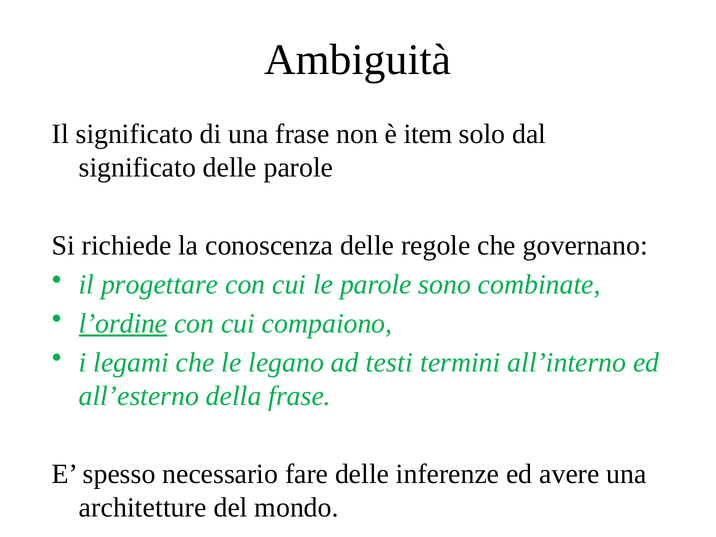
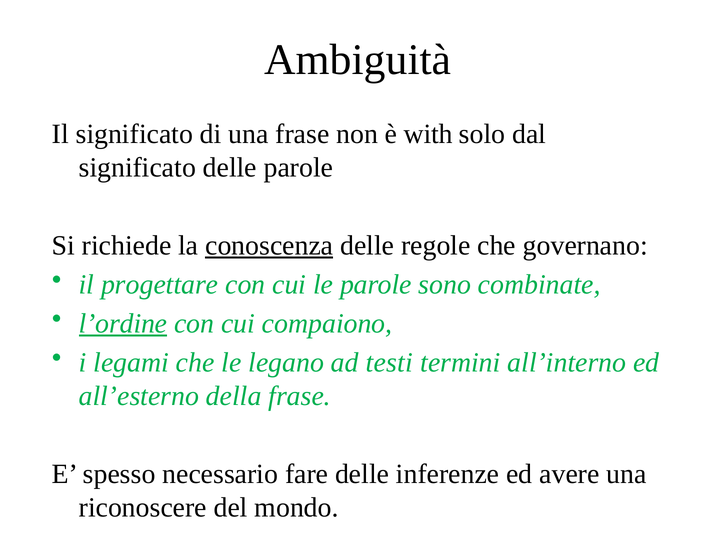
item: item -> with (428, 134)
conoscenza underline: none -> present (269, 246)
architetture: architetture -> riconoscere (143, 508)
